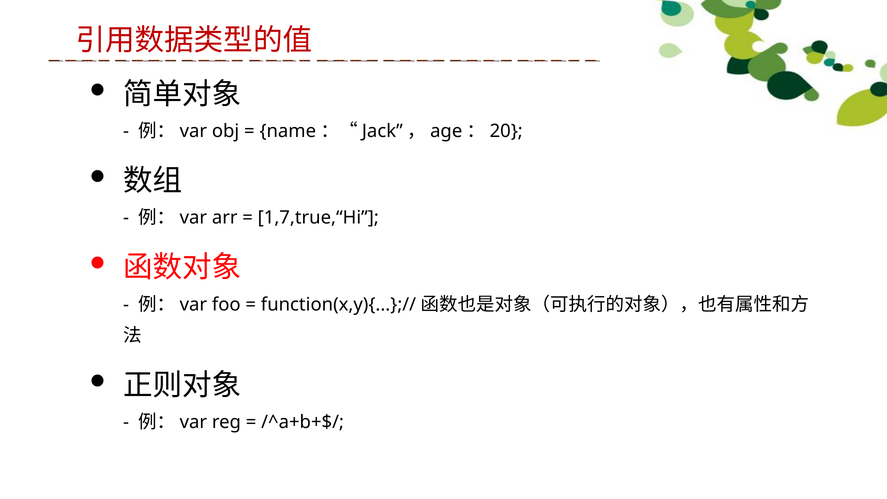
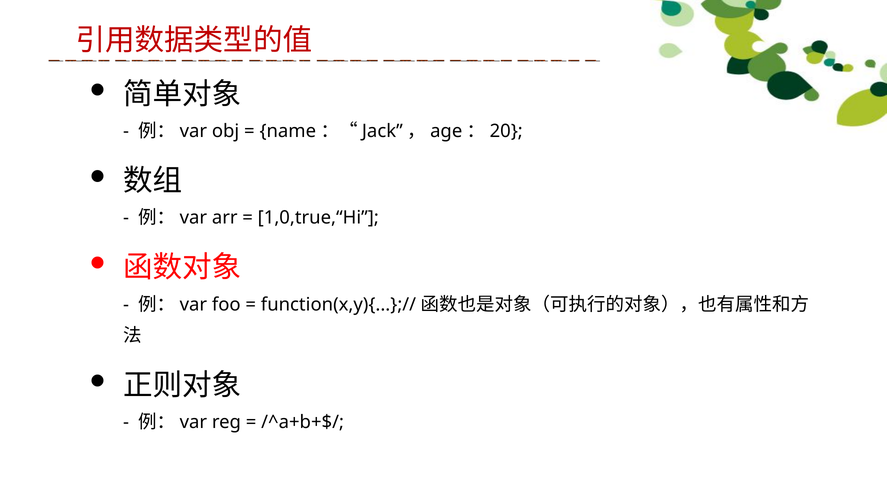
1,7,true,“Hi: 1,7,true,“Hi -> 1,0,true,“Hi (318, 218)
